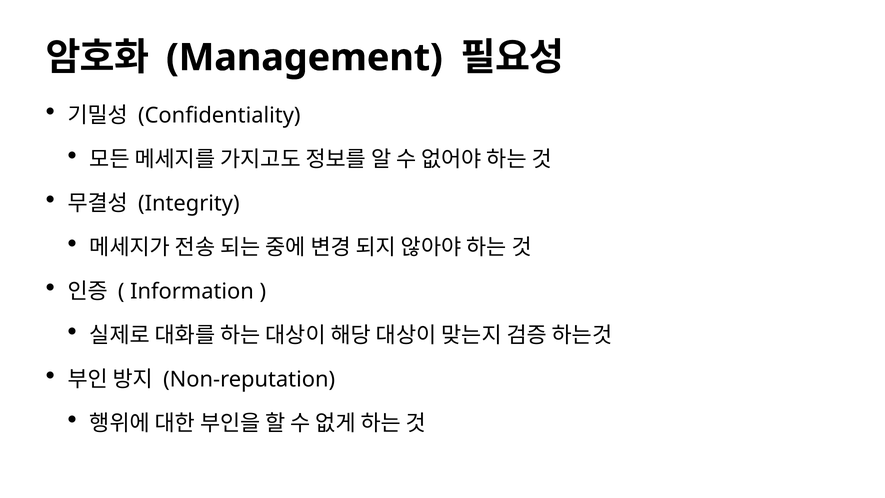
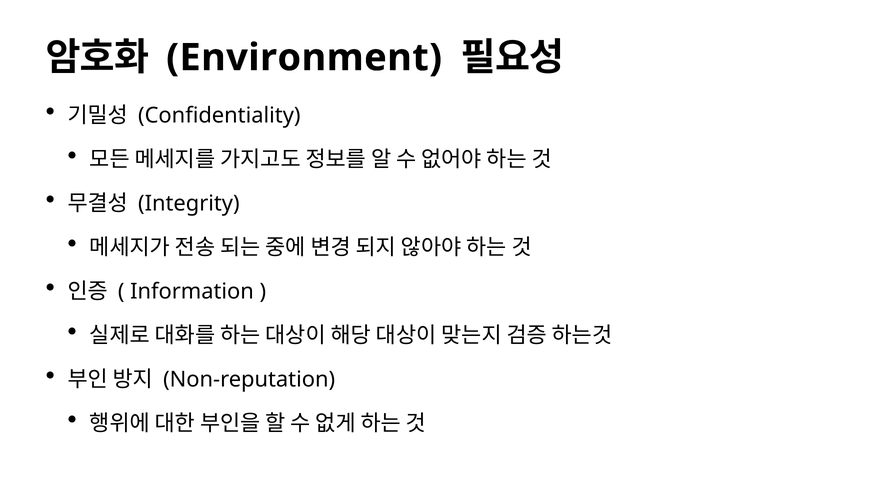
Management: Management -> Environment (304, 58)
